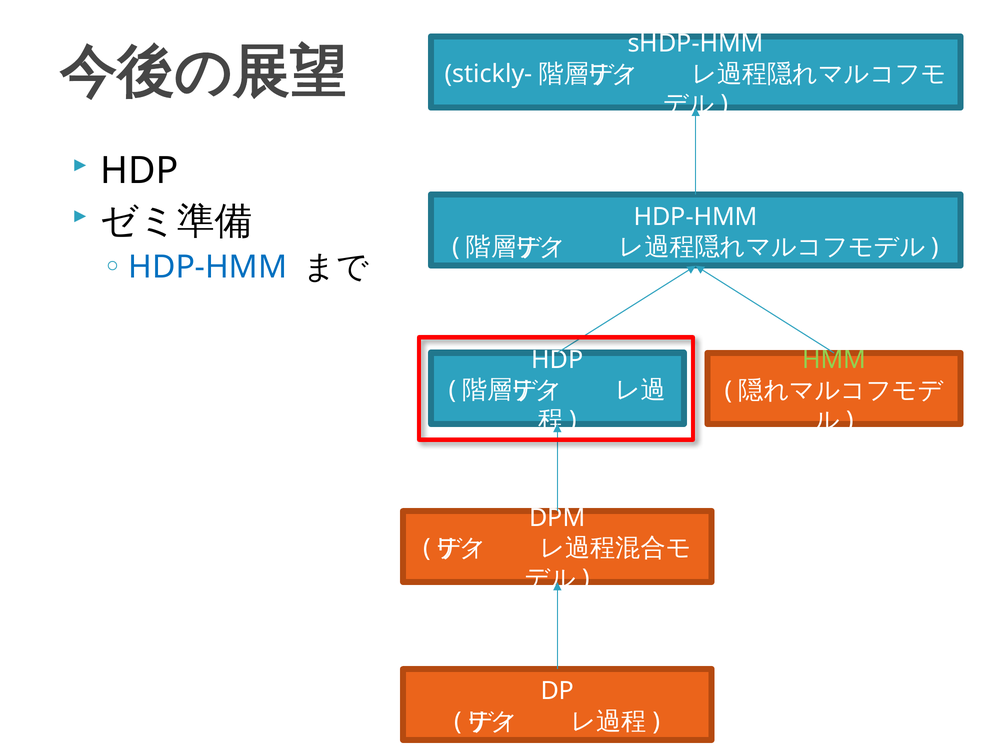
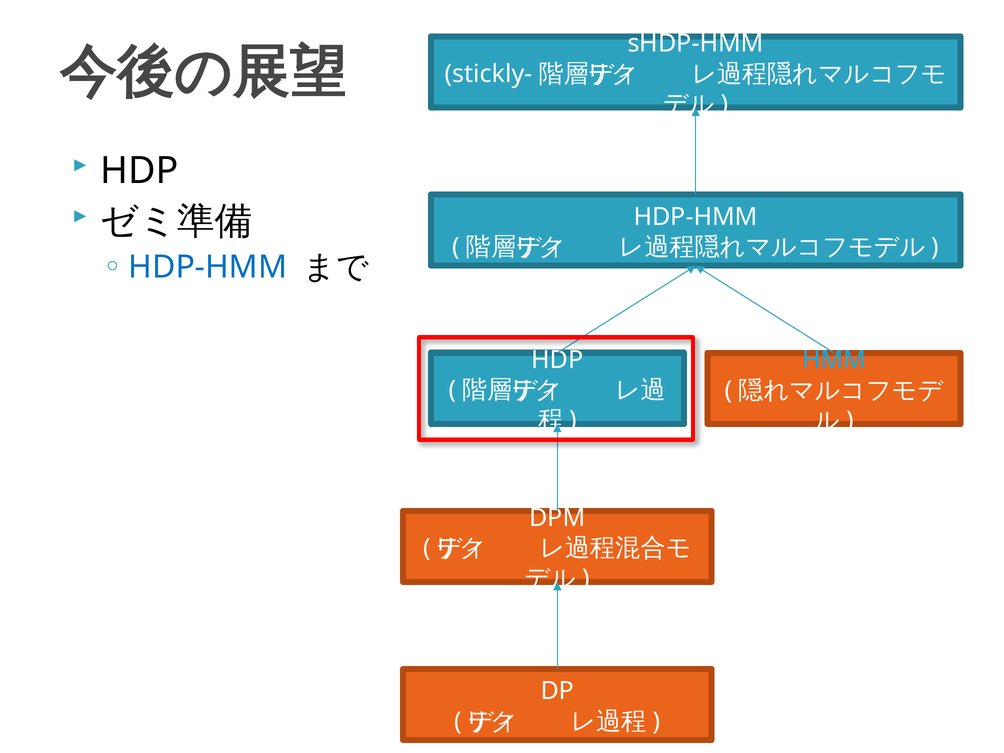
HMM colour: light green -> light blue (834, 360)
